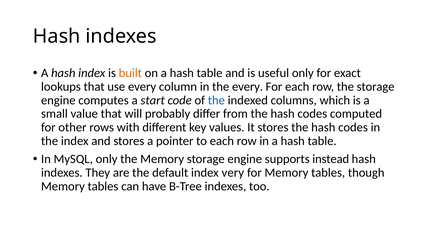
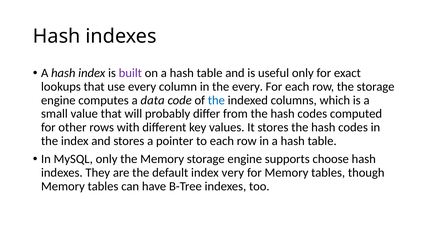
built colour: orange -> purple (130, 73)
start: start -> data (153, 100)
instead: instead -> choose (331, 159)
